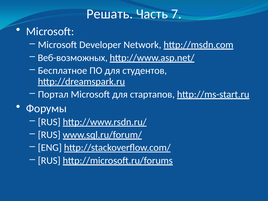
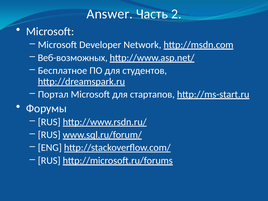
Решать: Решать -> Answer (110, 14)
7: 7 -> 2 (176, 14)
